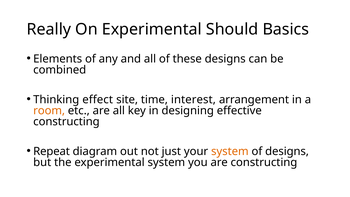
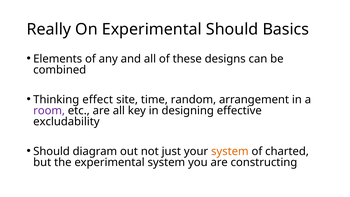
interest: interest -> random (193, 100)
room colour: orange -> purple (49, 111)
constructing: constructing -> excludability (66, 122)
Repeat: Repeat -> Should (52, 151)
of designs: designs -> charted (287, 151)
